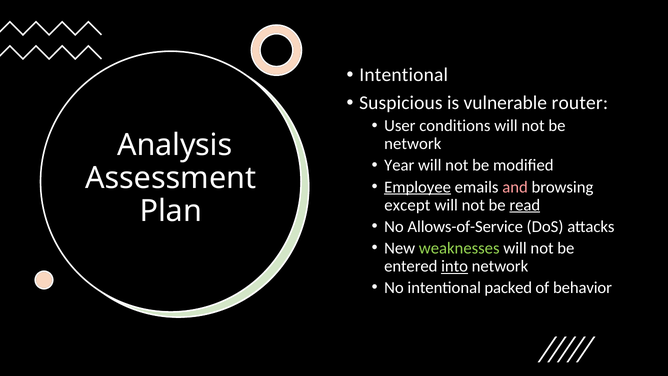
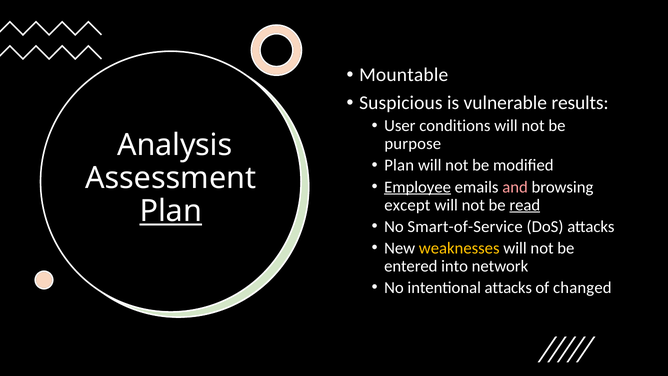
Intentional: Intentional -> Mountable (404, 75)
router: router -> results (580, 103)
network: network -> purpose (413, 144)
Year: Year -> Plan (399, 165)
Plan underline: none -> present (171, 211)
Allows-of-Service: Allows-of-Service -> Smart-of-Service (465, 226)
weaknesses colour: light green -> yellow (459, 248)
into underline: present -> none (455, 266)
intentional packed: packed -> attacks (508, 287)
behavior: behavior -> changed (582, 287)
